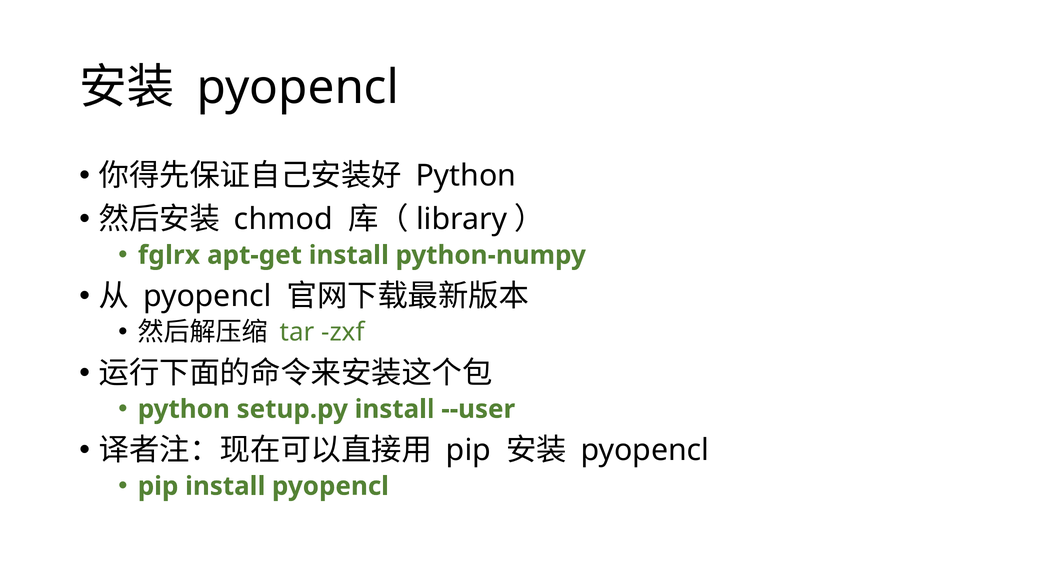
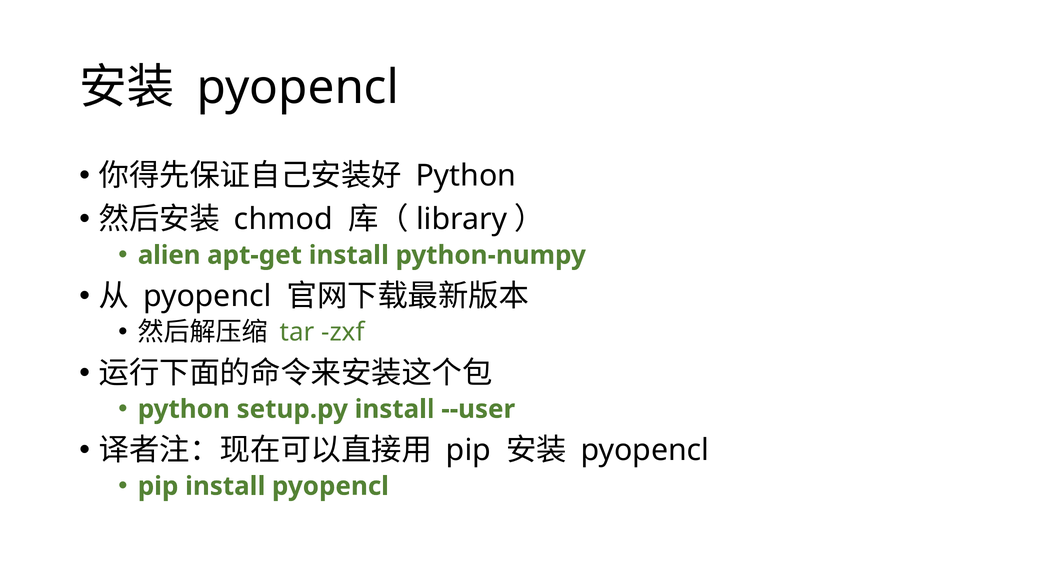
fglrx: fglrx -> alien (169, 255)
